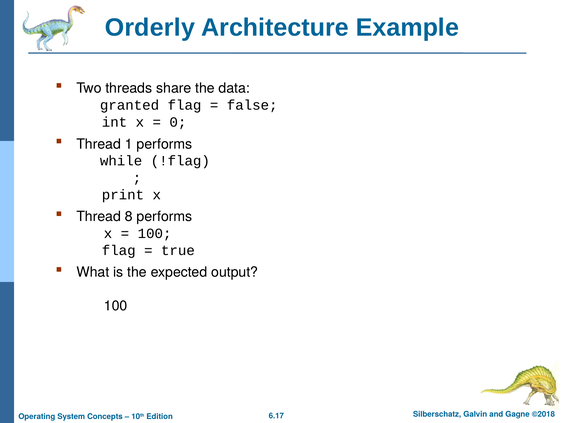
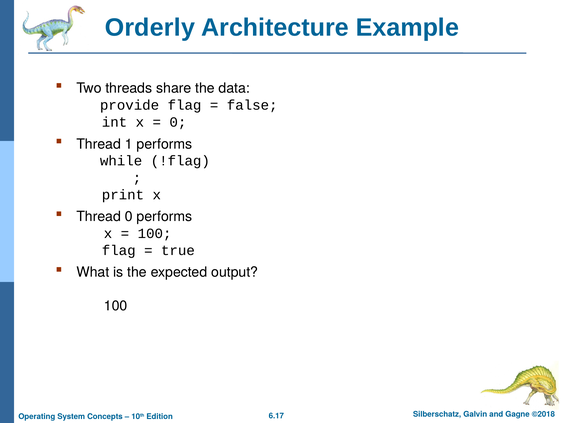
granted: granted -> provide (130, 105)
Thread 8: 8 -> 0 (129, 217)
